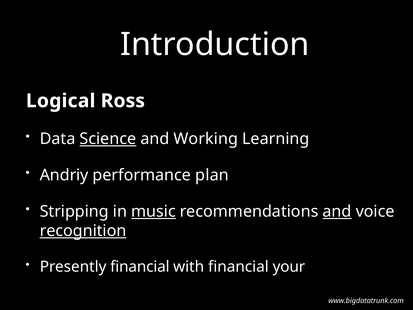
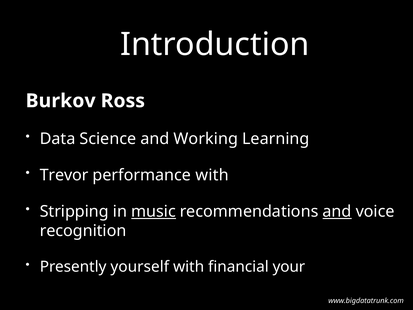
Logical: Logical -> Burkov (61, 101)
Science underline: present -> none (108, 139)
Andriy: Andriy -> Trevor (64, 175)
performance plan: plan -> with (212, 175)
recognition underline: present -> none (83, 231)
Presently financial: financial -> yourself (140, 266)
